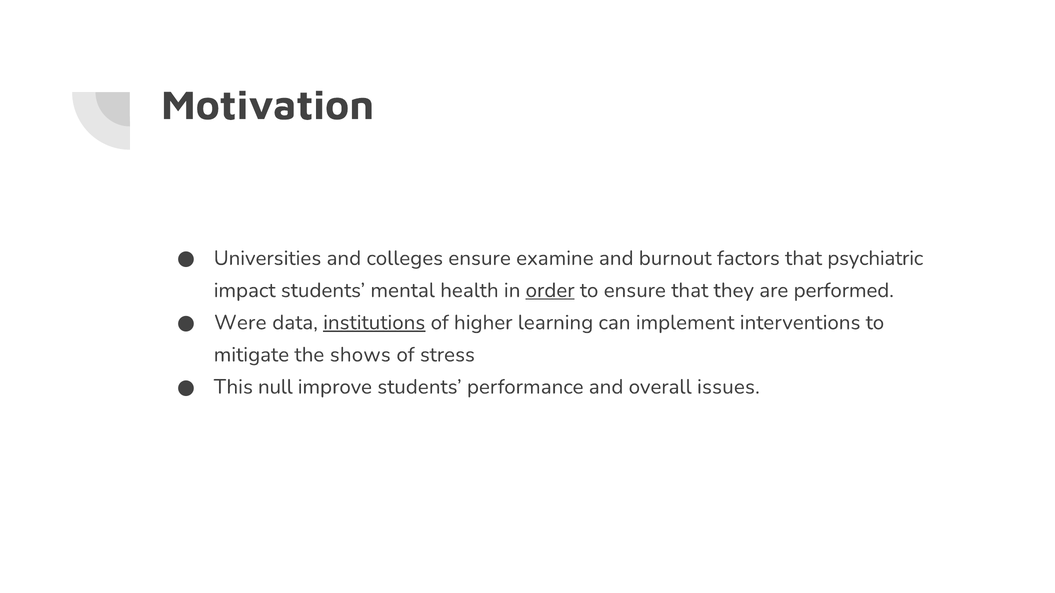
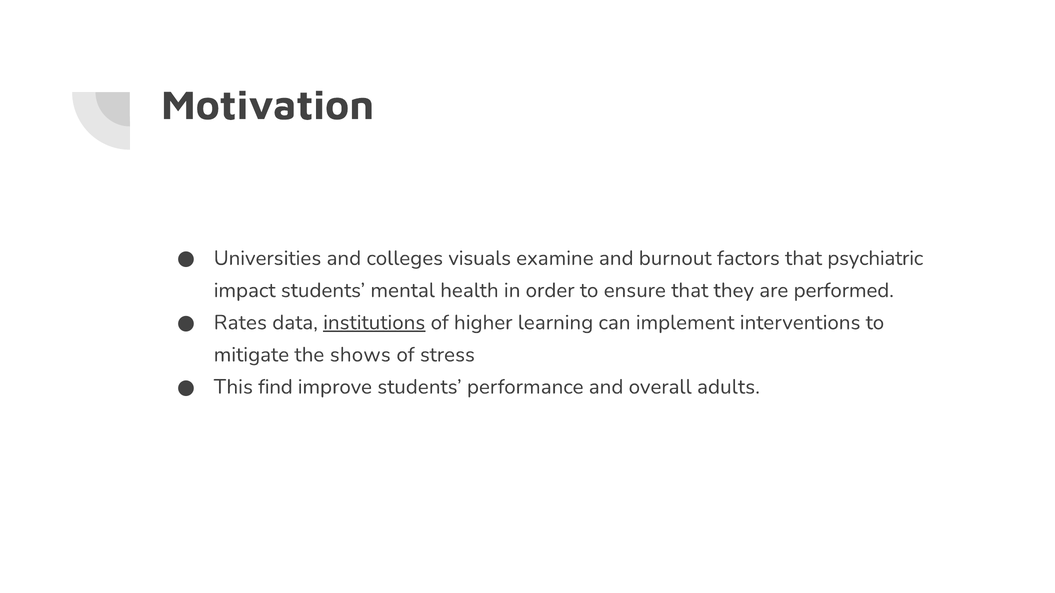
colleges ensure: ensure -> visuals (480, 258)
order underline: present -> none (550, 291)
Were: Were -> Rates (240, 323)
null: null -> find (275, 387)
issues: issues -> adults (728, 387)
